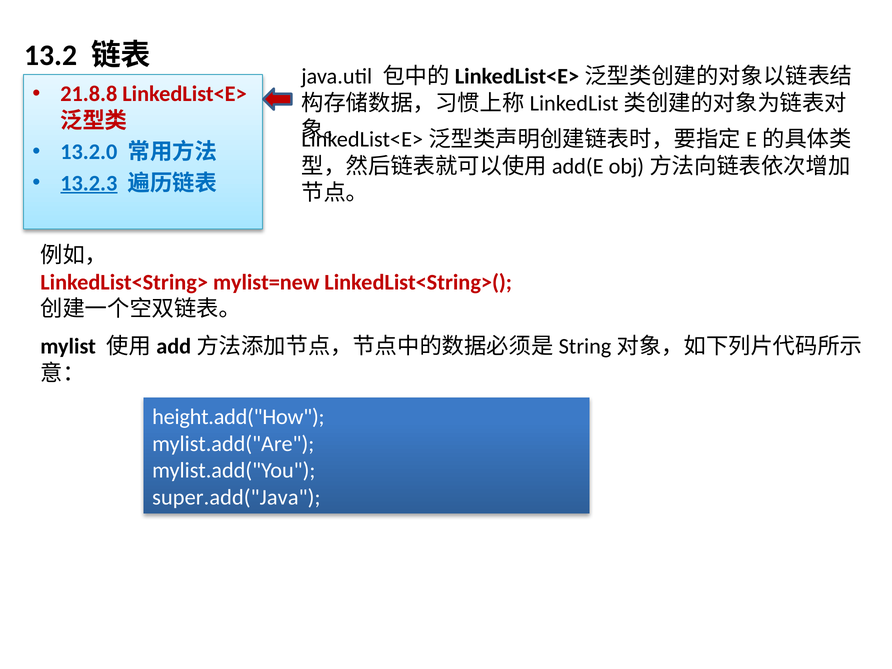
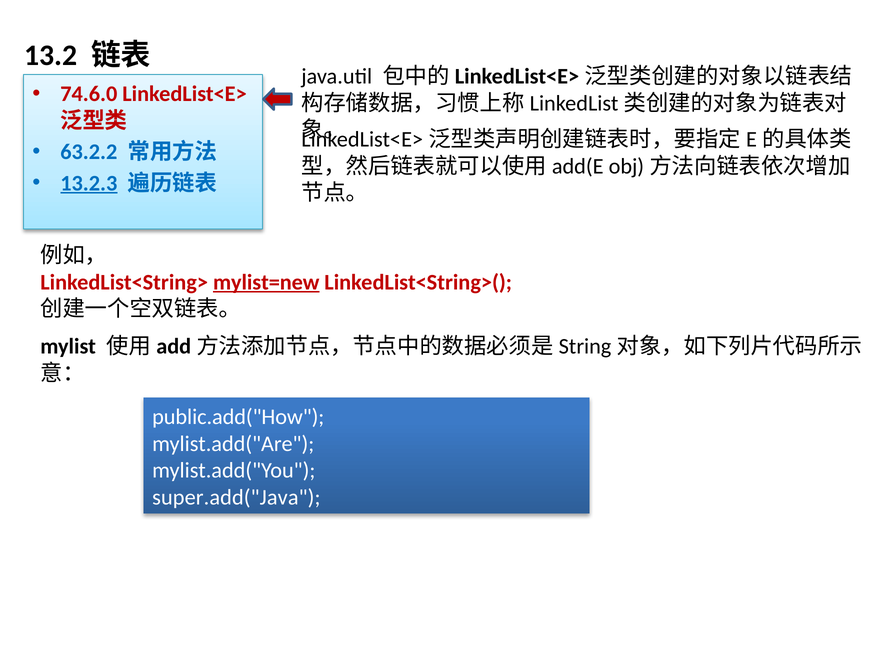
21.8.8: 21.8.8 -> 74.6.0 (89, 94)
13.2.0: 13.2.0 -> 63.2.2 (89, 152)
mylist=new underline: none -> present (266, 282)
height.add("How: height.add("How -> public.add("How (238, 417)
